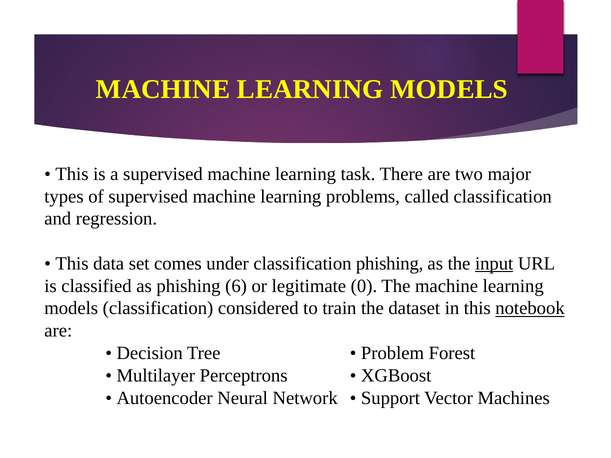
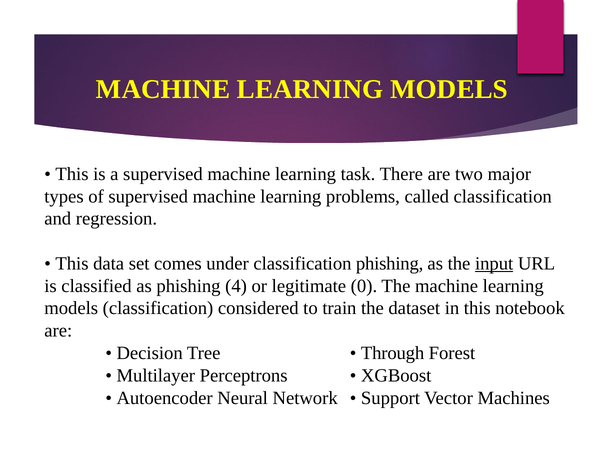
6: 6 -> 4 (236, 286)
notebook underline: present -> none (530, 308)
Problem: Problem -> Through (393, 353)
